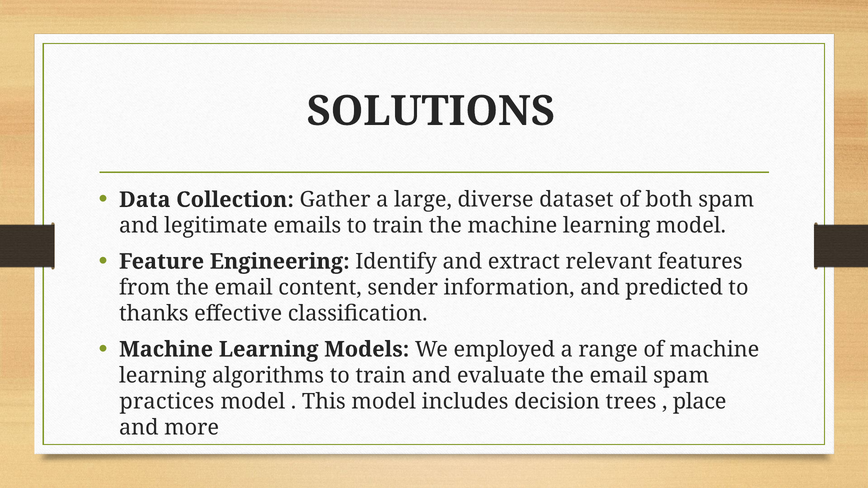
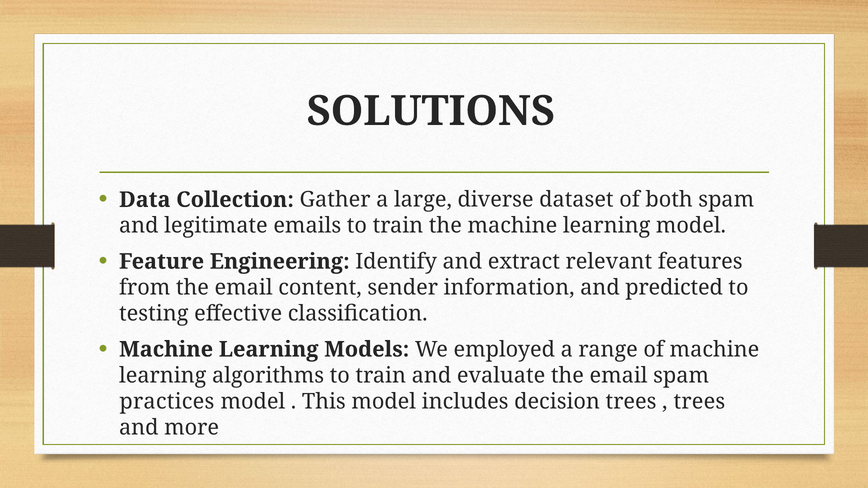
thanks: thanks -> testing (154, 314)
place: place -> trees (699, 402)
